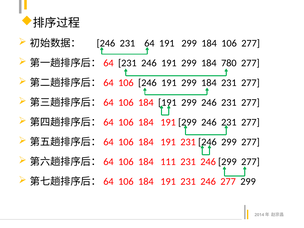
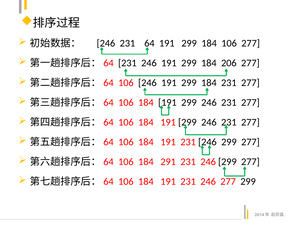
780: 780 -> 206 (229, 63)
111: 111 -> 291 (168, 162)
